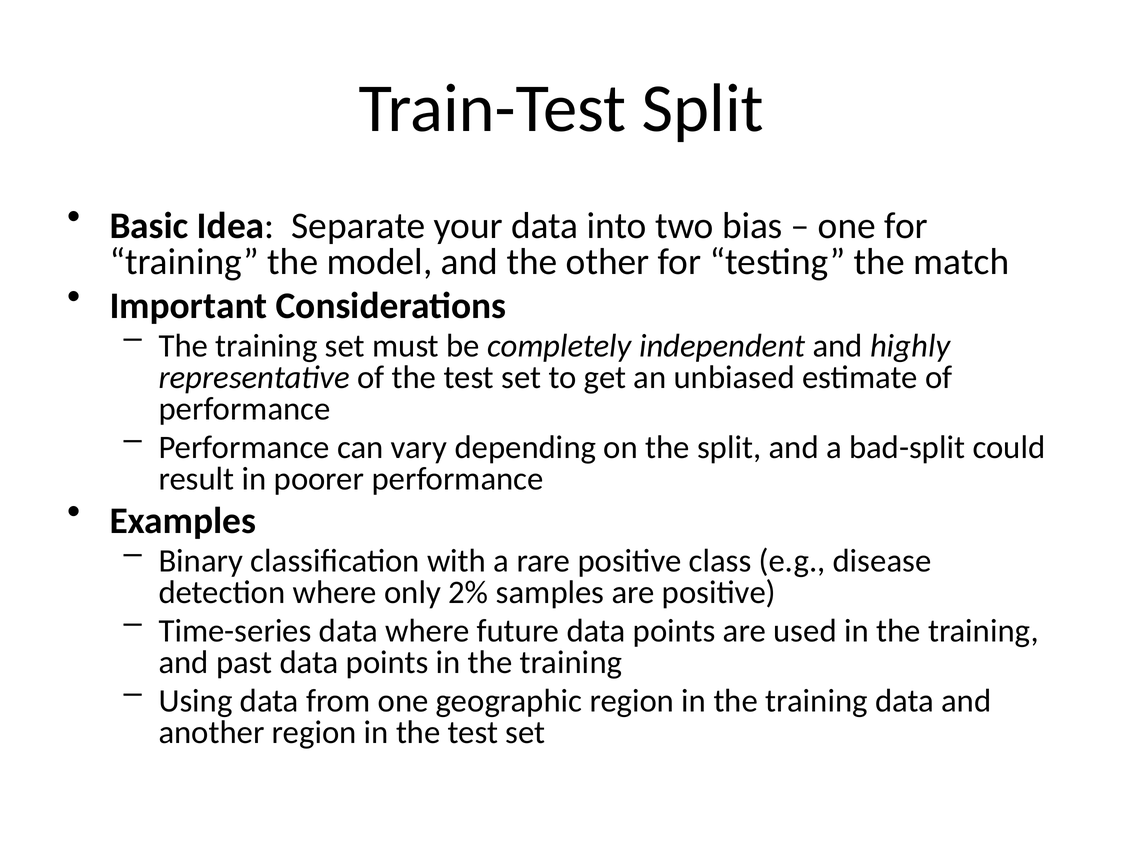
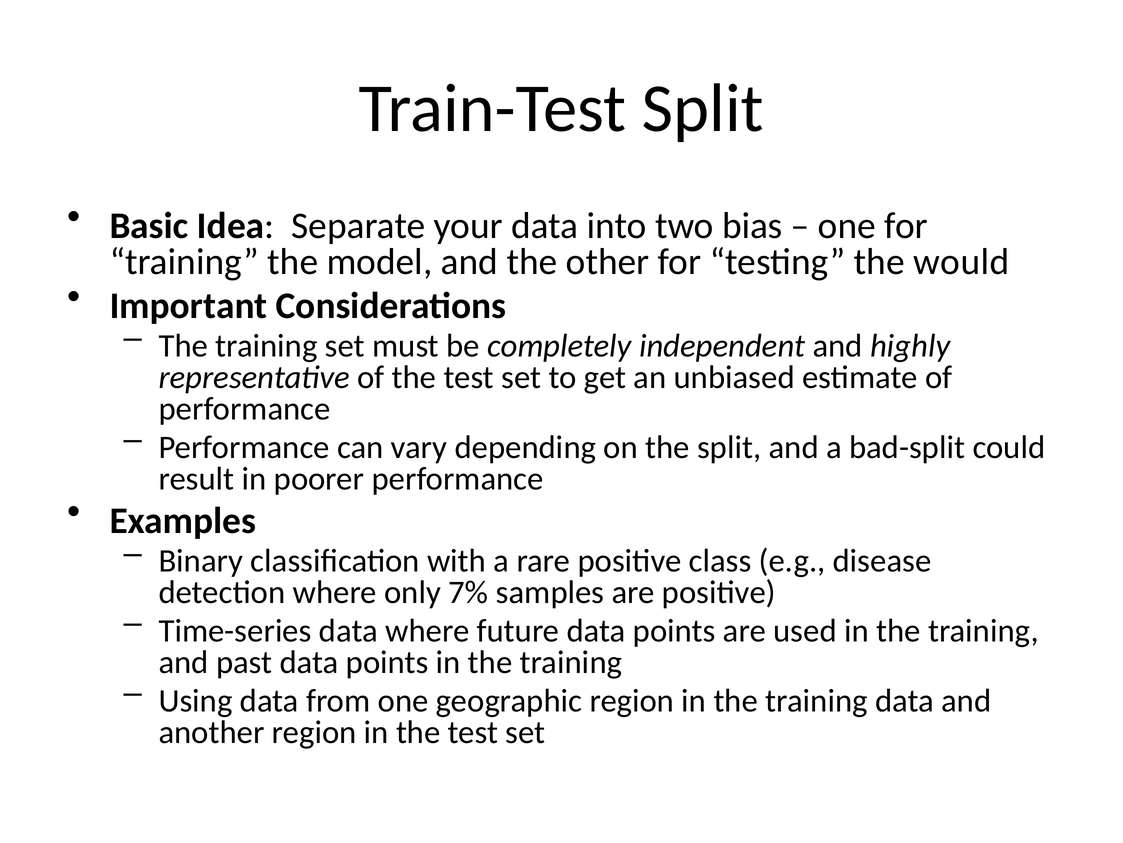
match: match -> would (961, 262)
2%: 2% -> 7% (468, 592)
